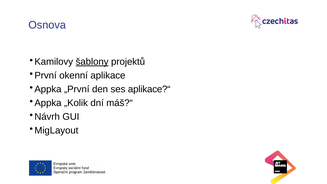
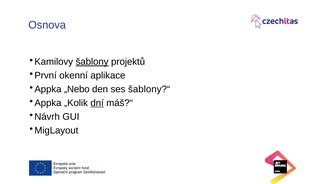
„První: „První -> „Nebo (77, 89)
aplikace?“: aplikace?“ -> šablony?“ (149, 89)
dní underline: none -> present (97, 103)
